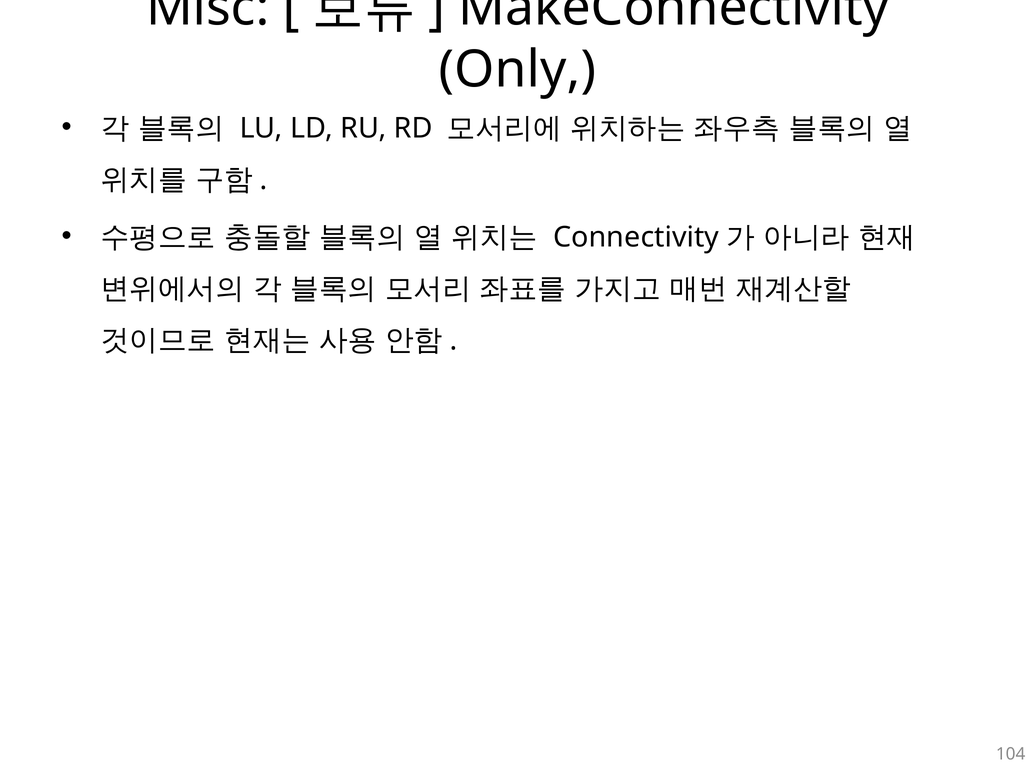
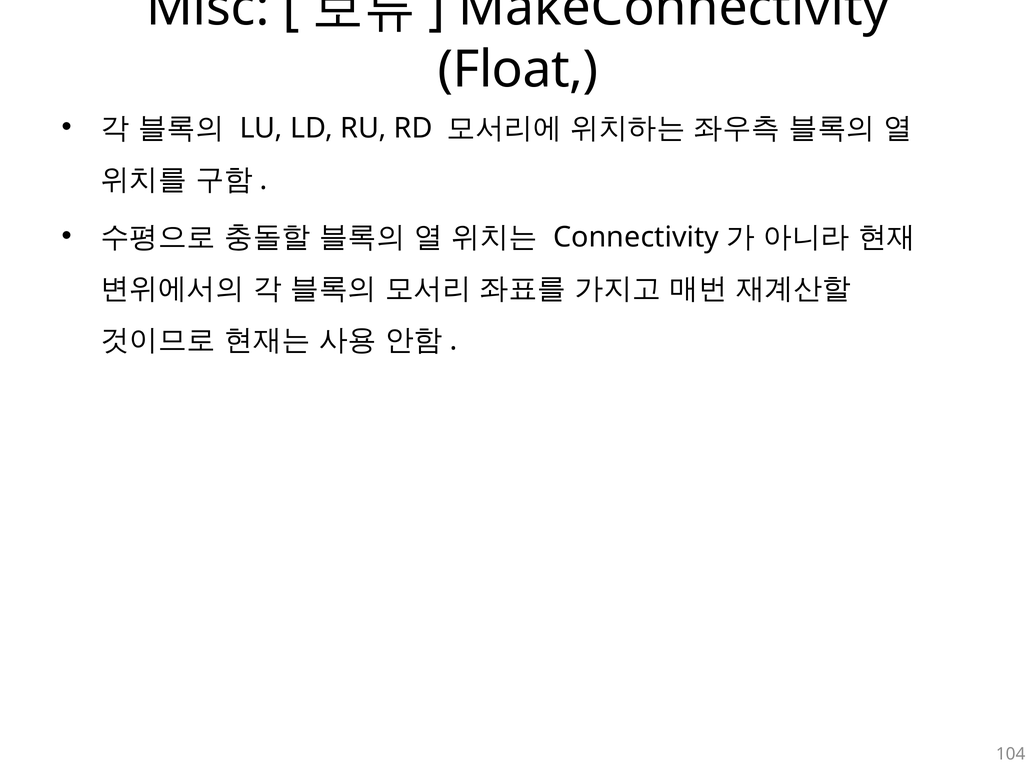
Only: Only -> Float (518, 70)
